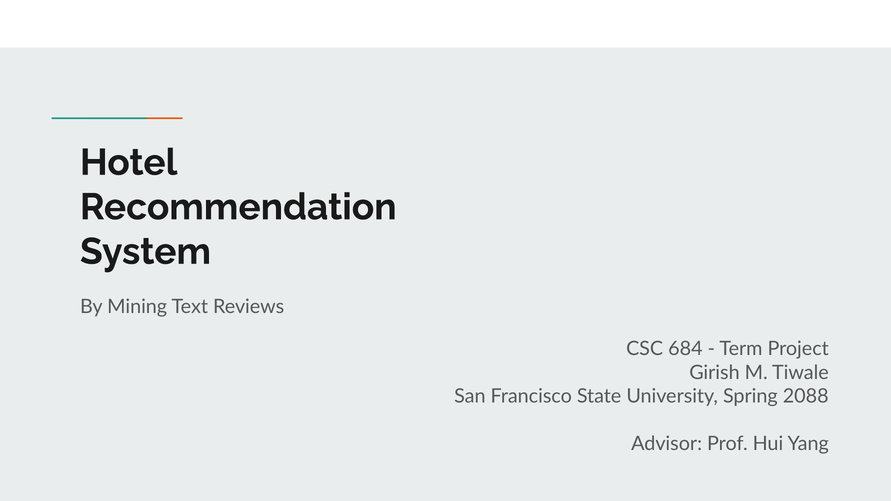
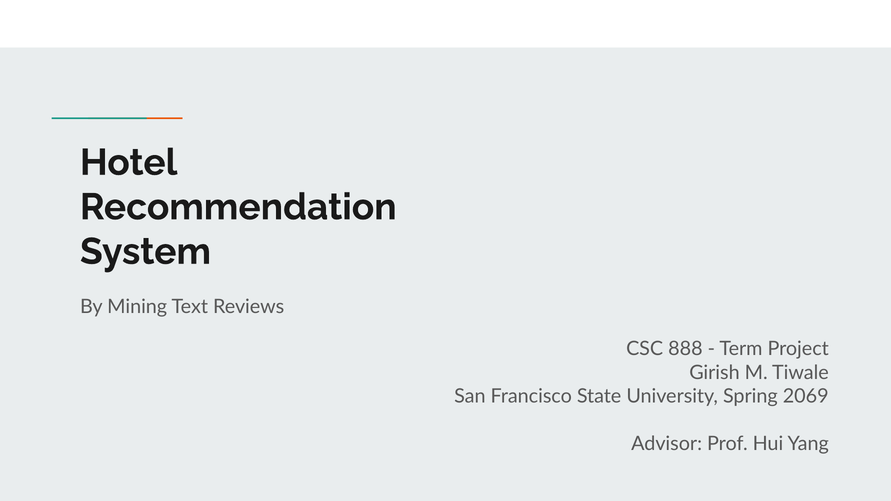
684: 684 -> 888 (685, 349)
2088: 2088 -> 2069 (806, 397)
